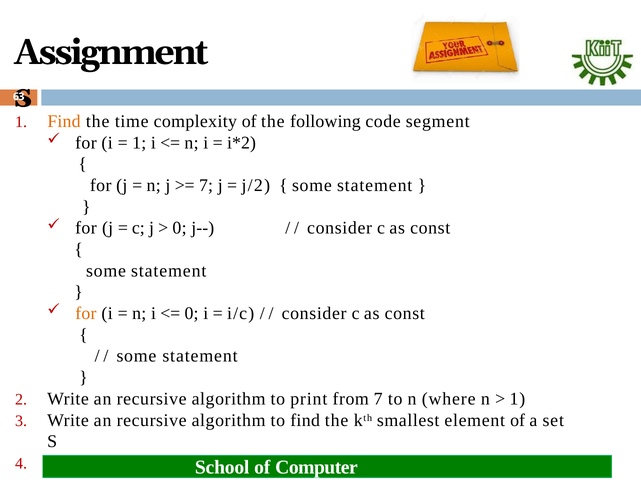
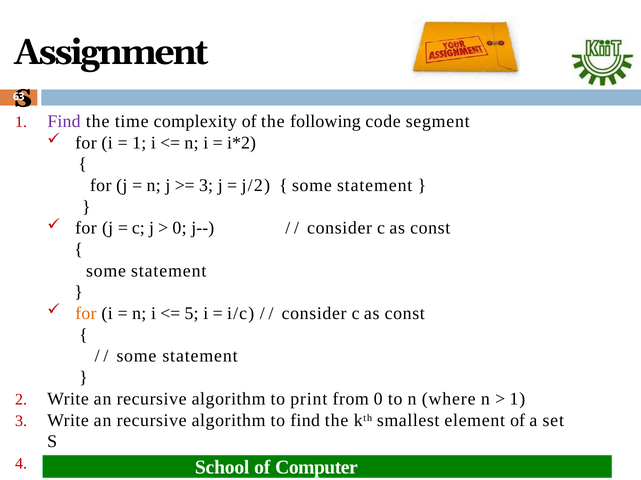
Find colour: orange -> purple (64, 121)
7: 7 -> 3 (206, 186)
0: 0 -> 5 (192, 314)
from 7: 7 -> 0 (378, 399)
